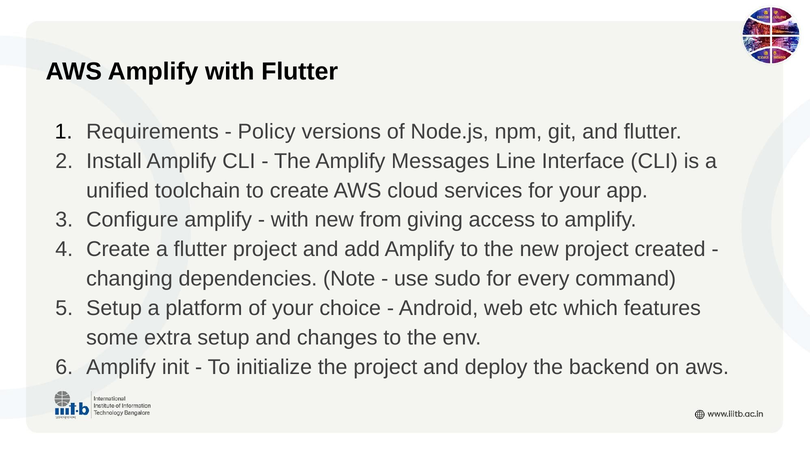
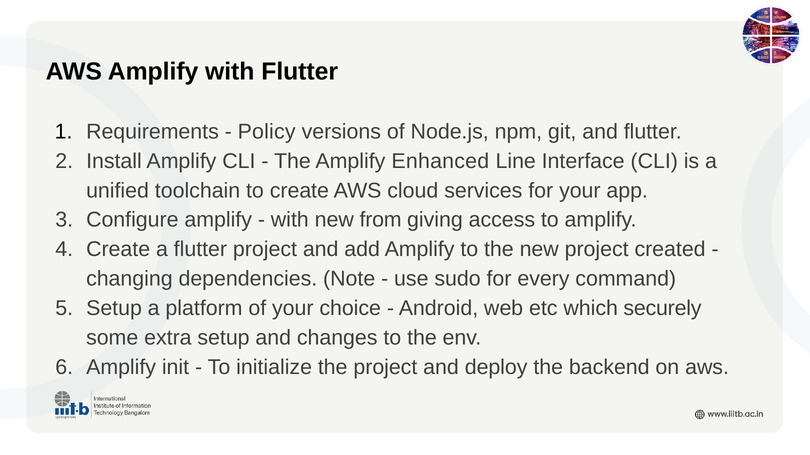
Messages: Messages -> Enhanced (440, 161)
features: features -> securely (662, 309)
